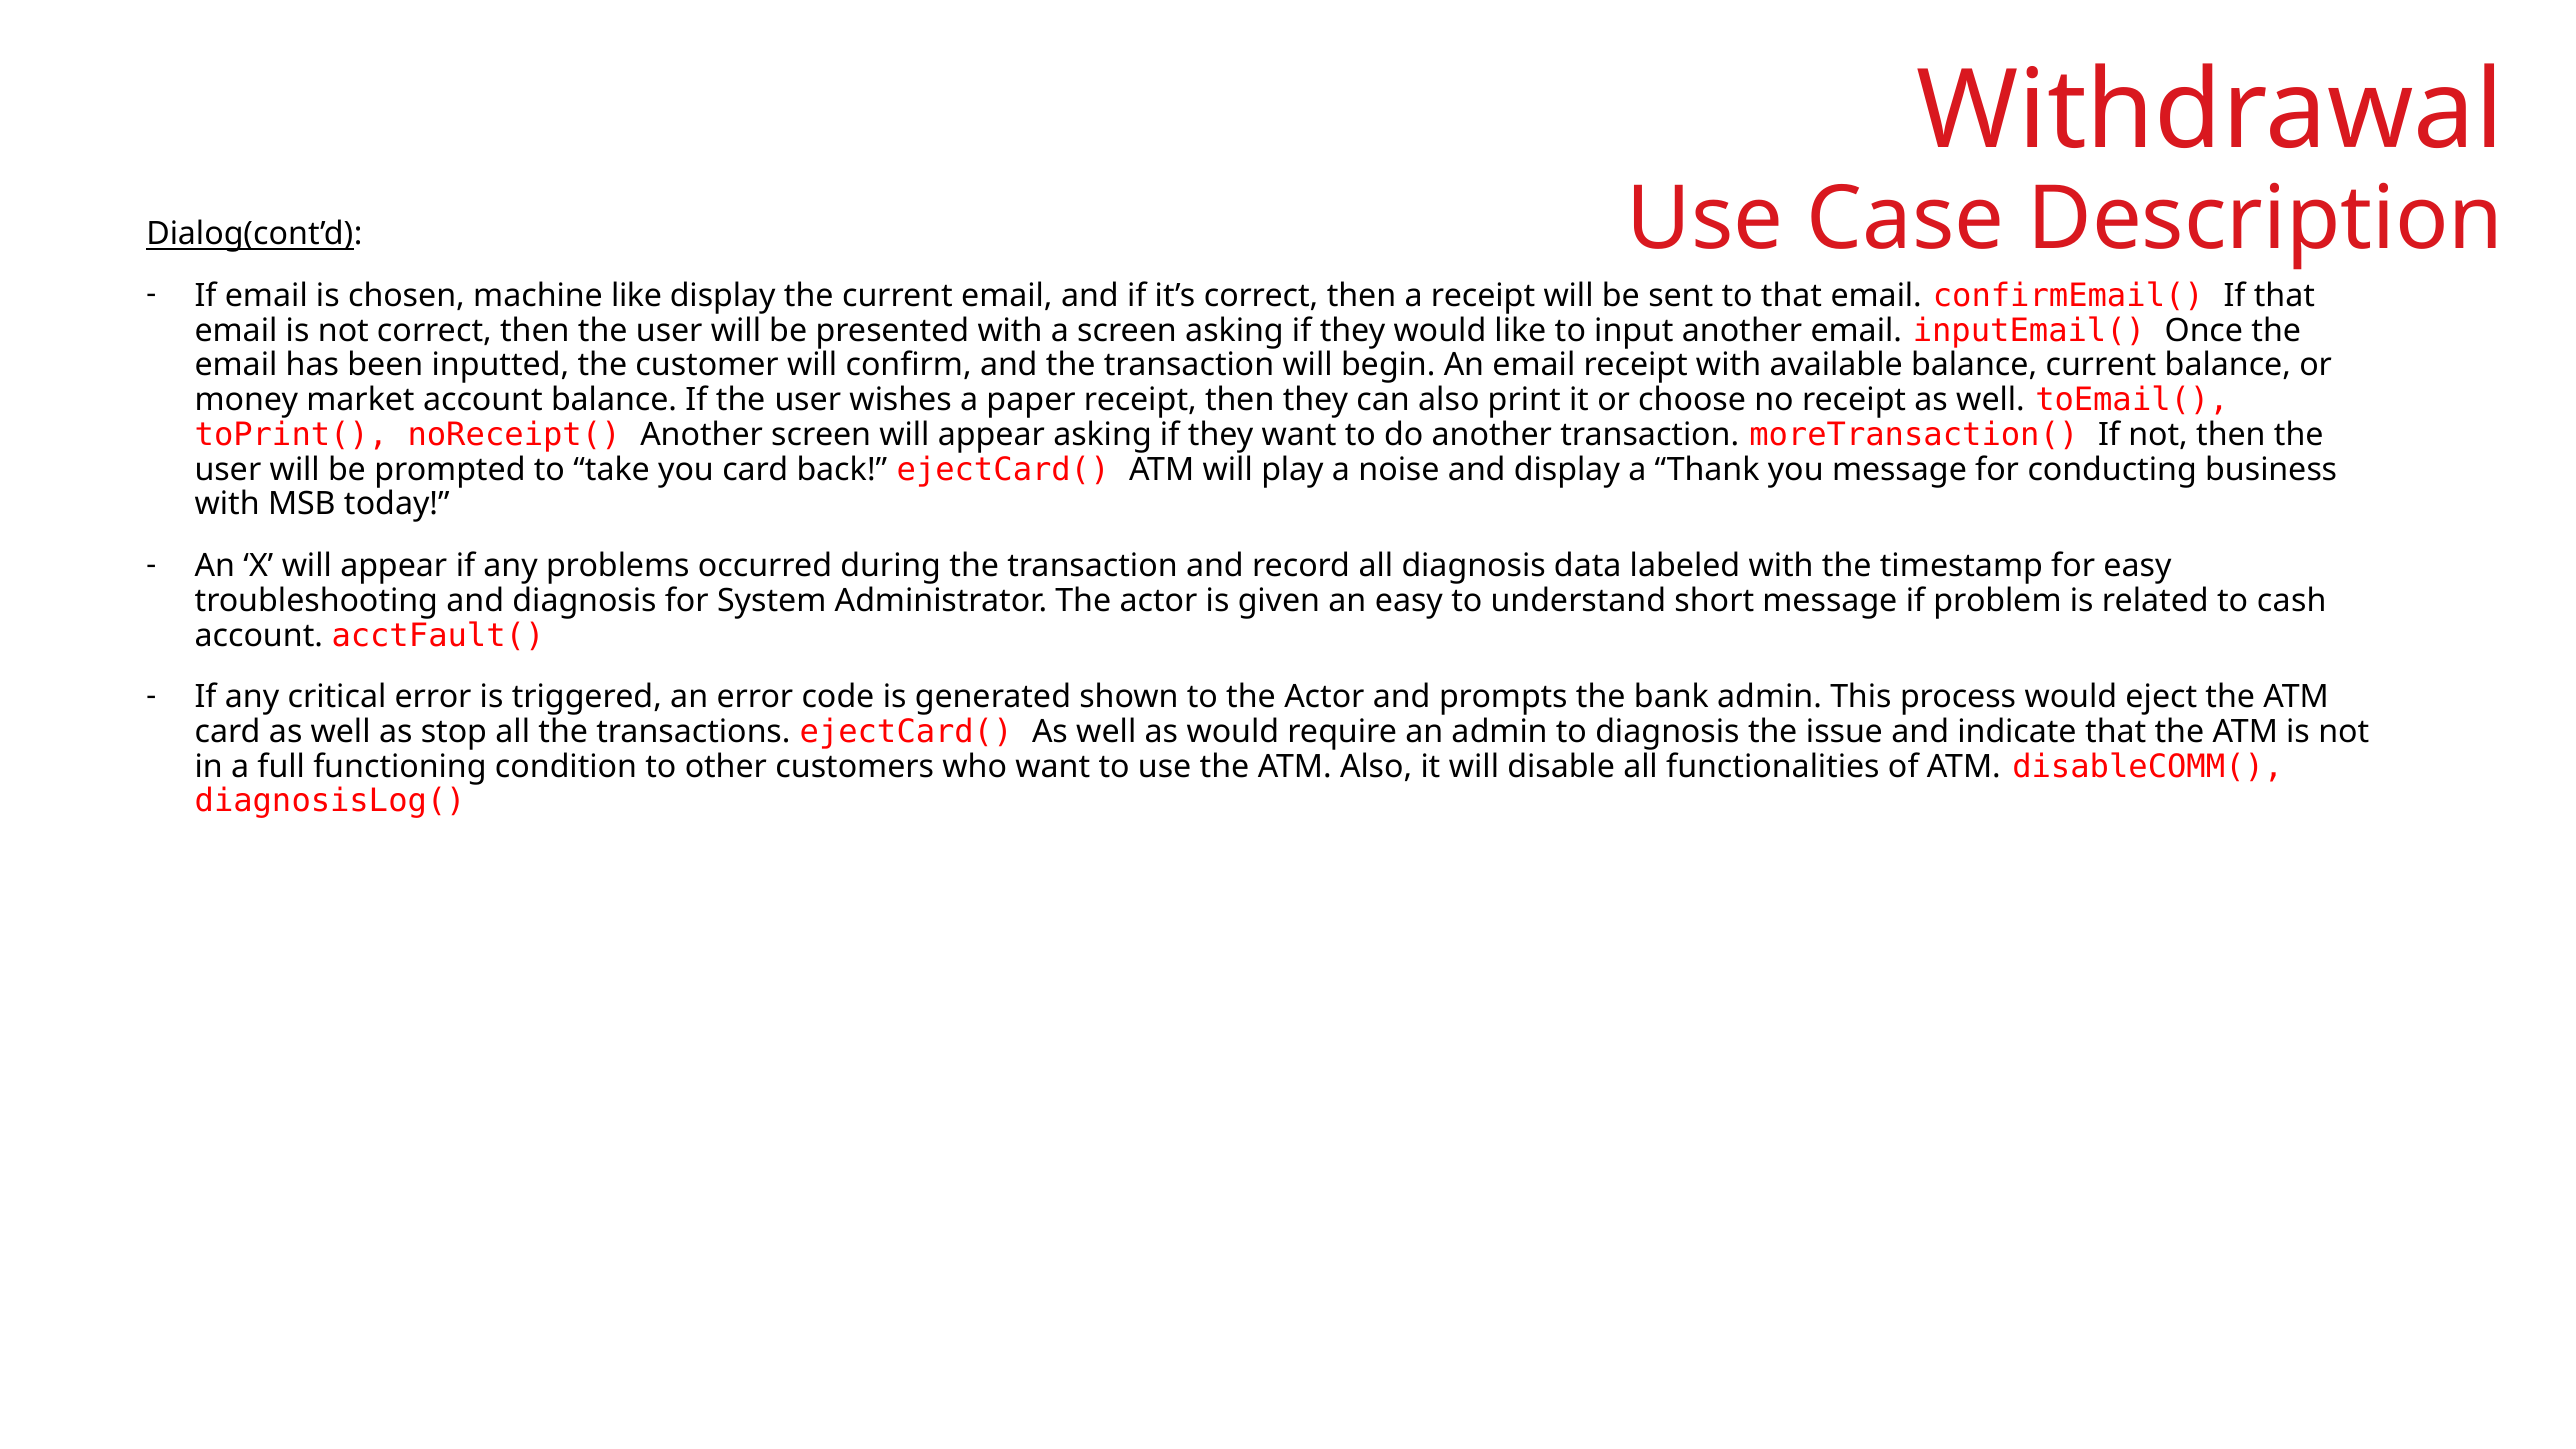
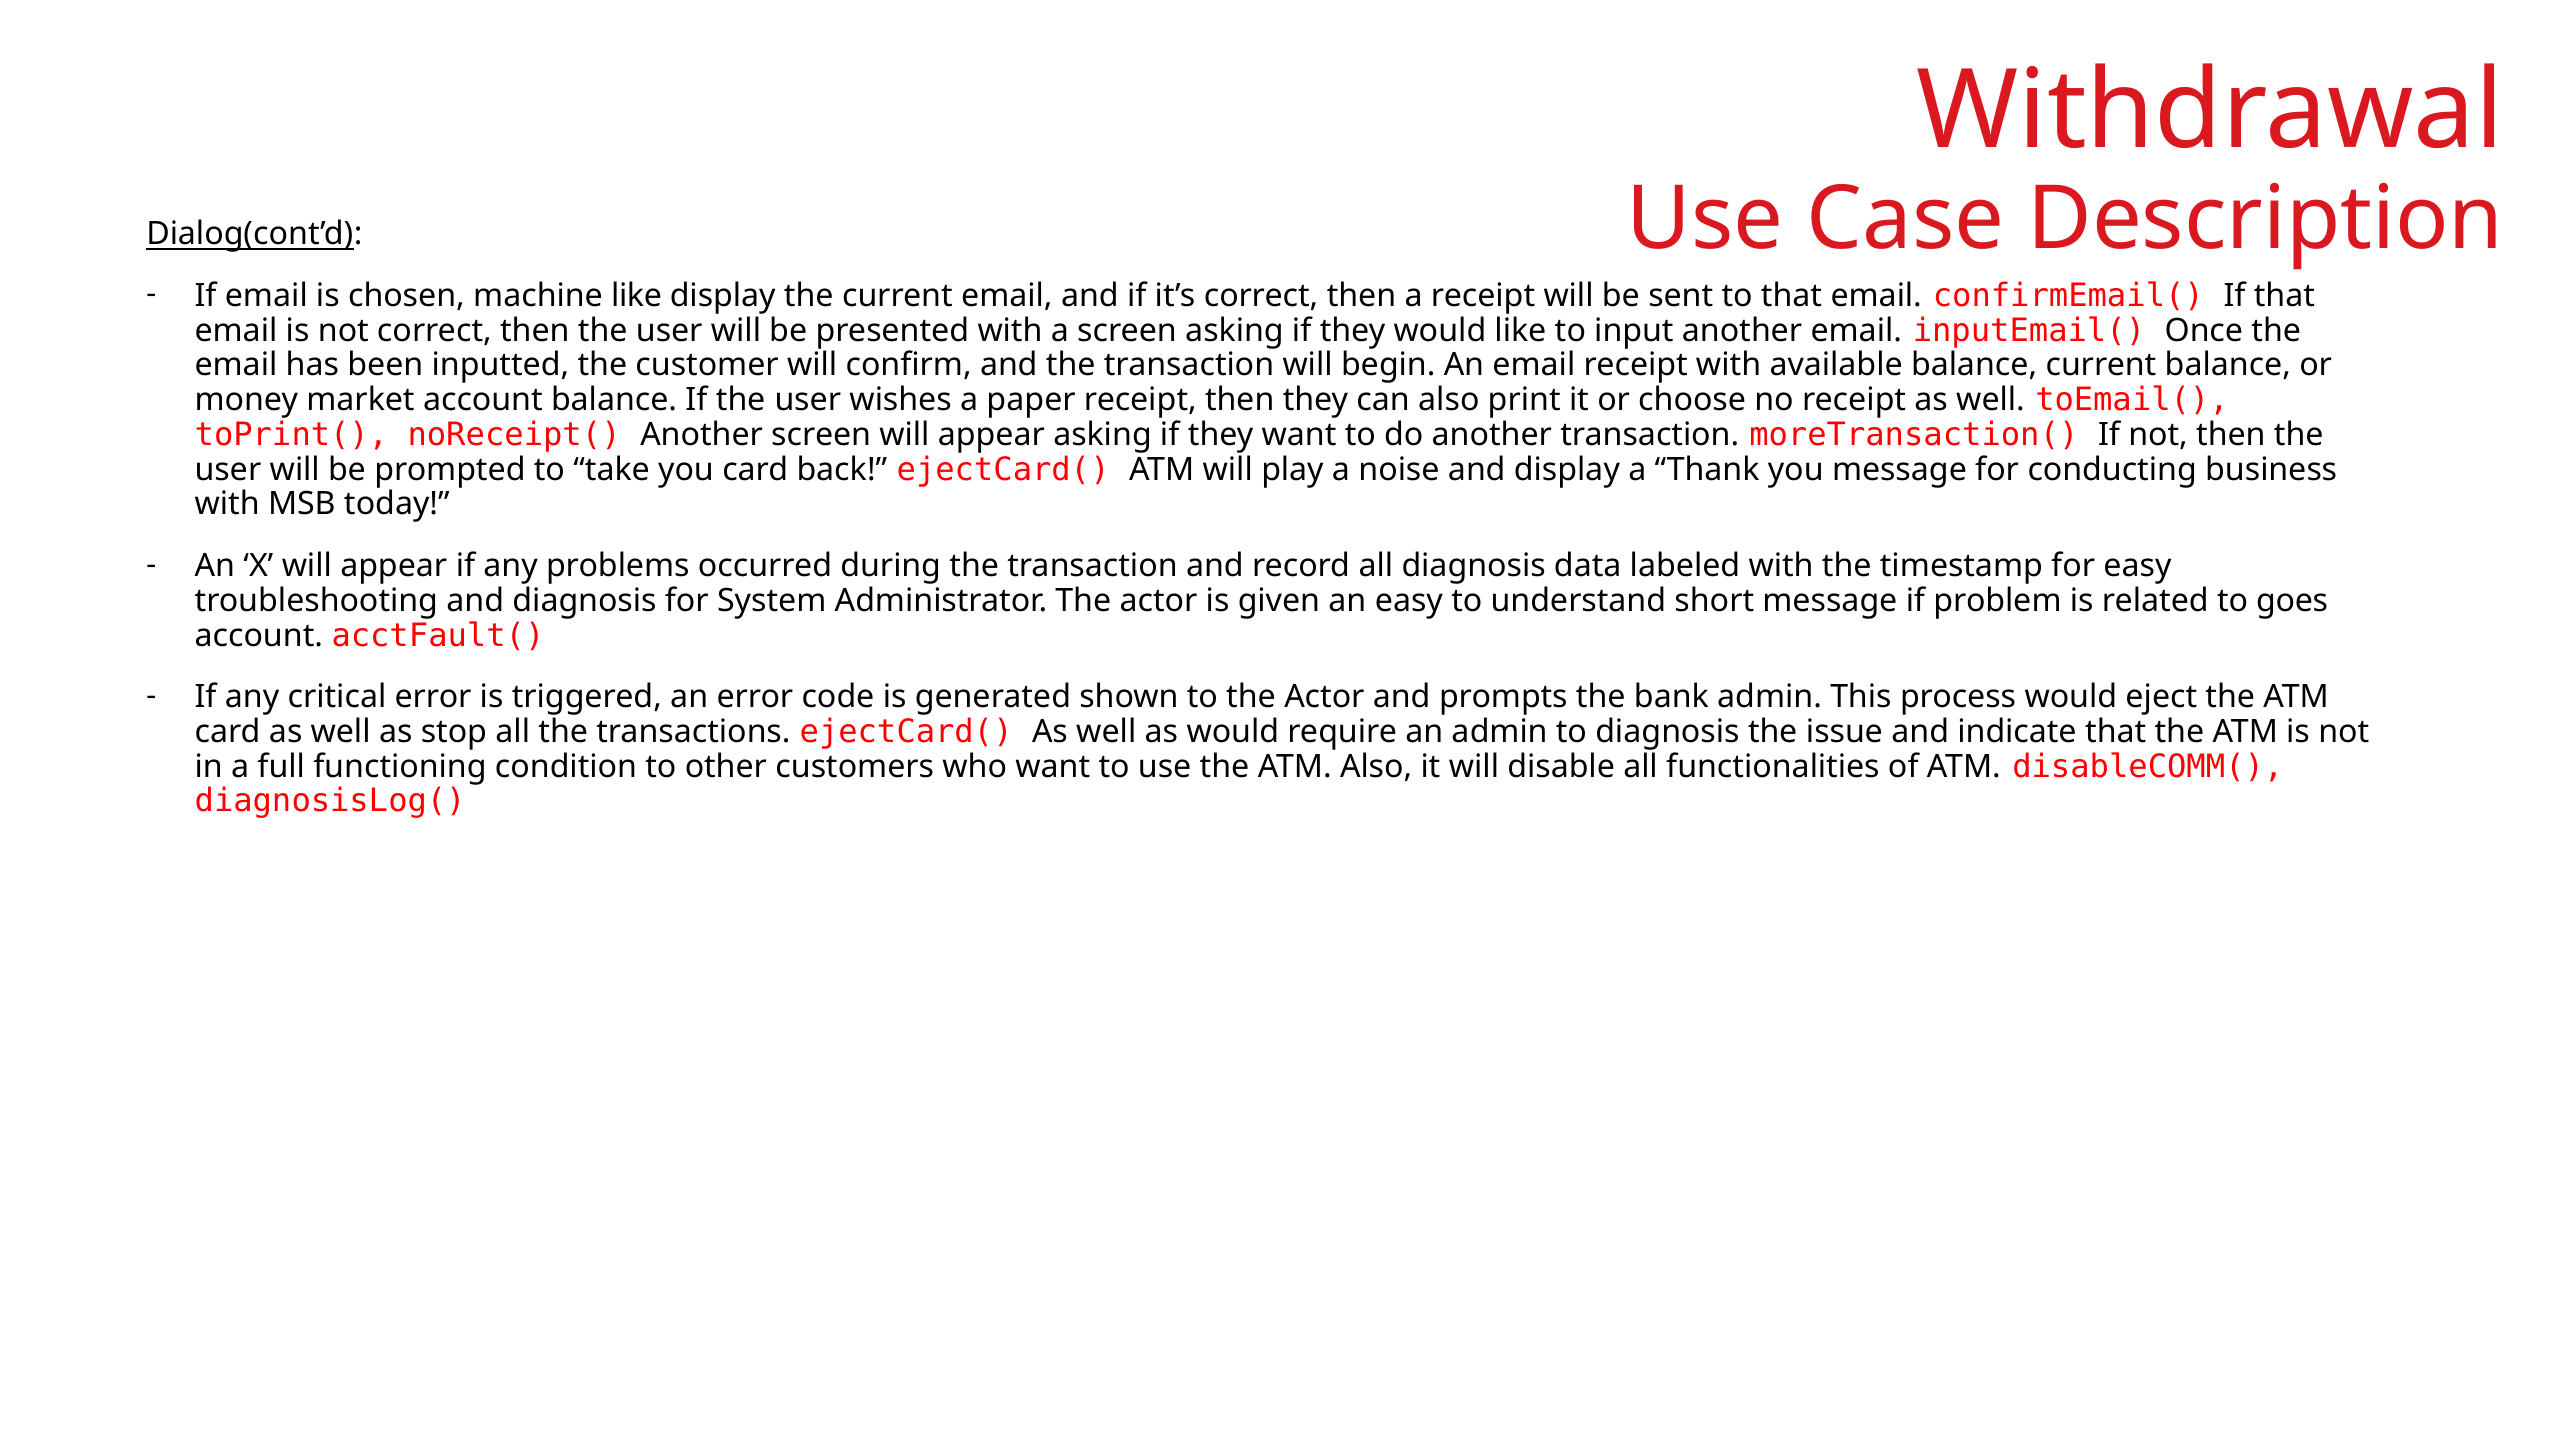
cash: cash -> goes (2292, 601)
